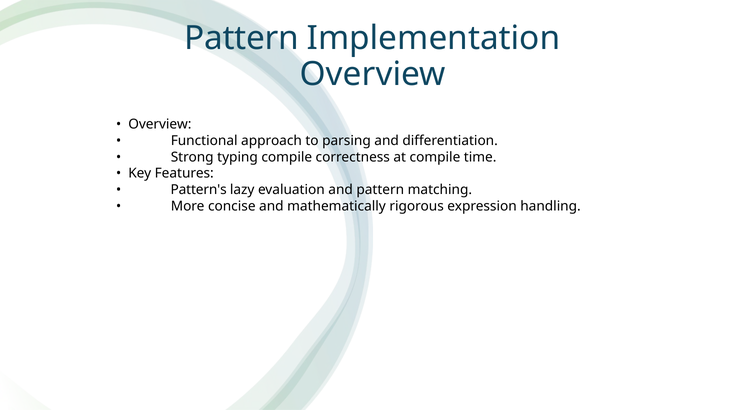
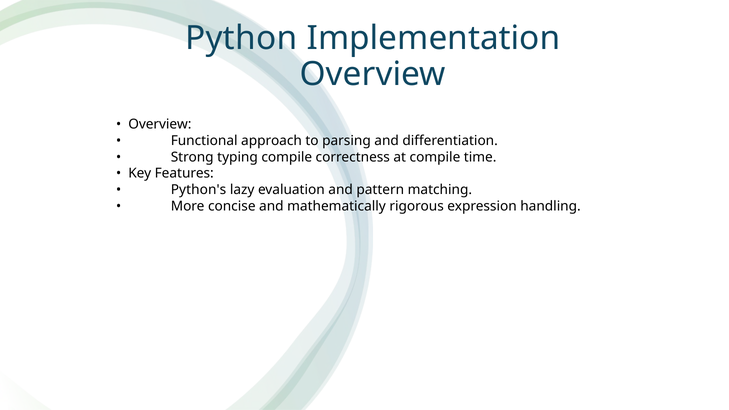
Pattern: Pattern -> Python (241, 38)
Pattern's: Pattern's -> Python's (199, 190)
